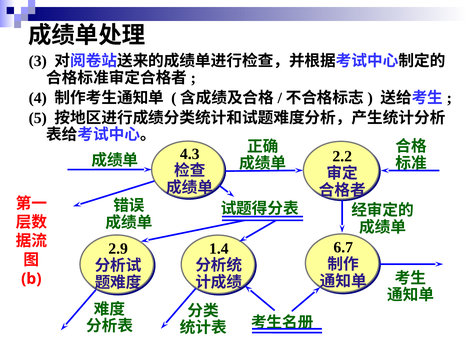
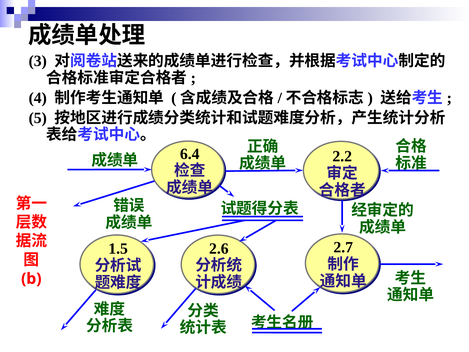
4.3: 4.3 -> 6.4 (190, 154)
6.7: 6.7 -> 2.7 (343, 247)
1.4: 1.4 -> 2.6 (219, 248)
2.9: 2.9 -> 1.5 (118, 249)
